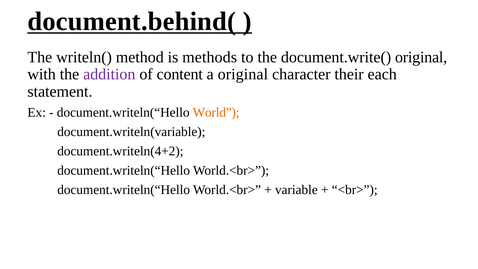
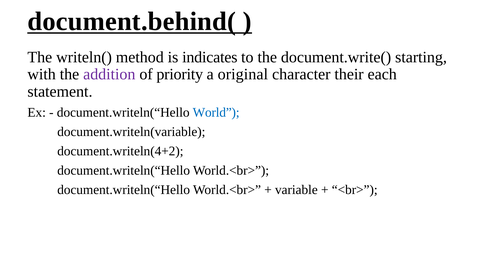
methods: methods -> indicates (210, 57)
document.write( original: original -> starting (421, 57)
content: content -> priority (180, 74)
World colour: orange -> blue (216, 112)
